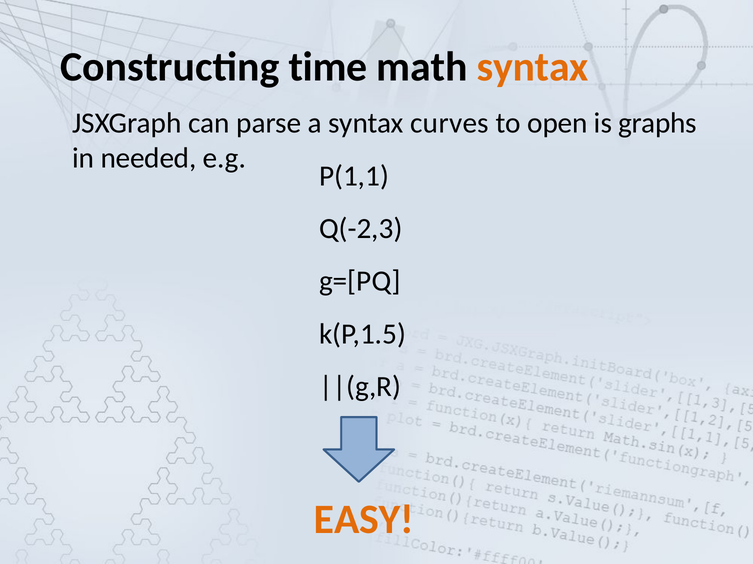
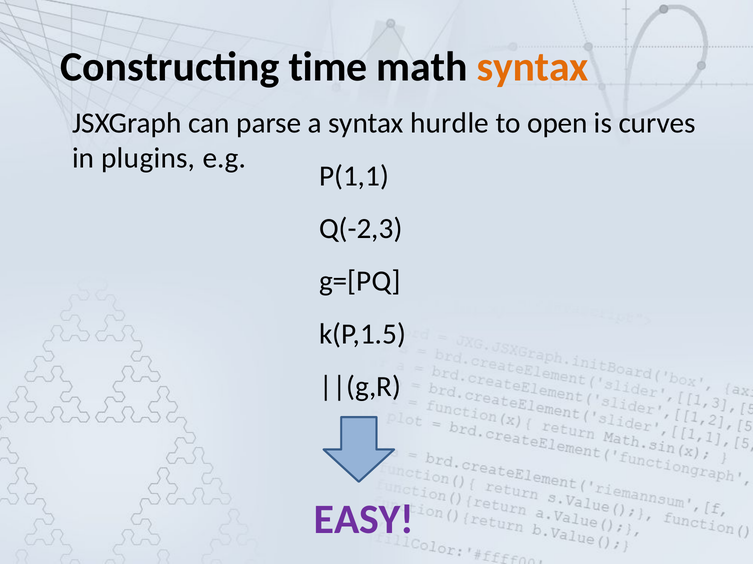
curves: curves -> hurdle (450, 123)
graphs: graphs -> curves (657, 123)
needed: needed -> plugins (148, 158)
EASY colour: orange -> purple (364, 520)
